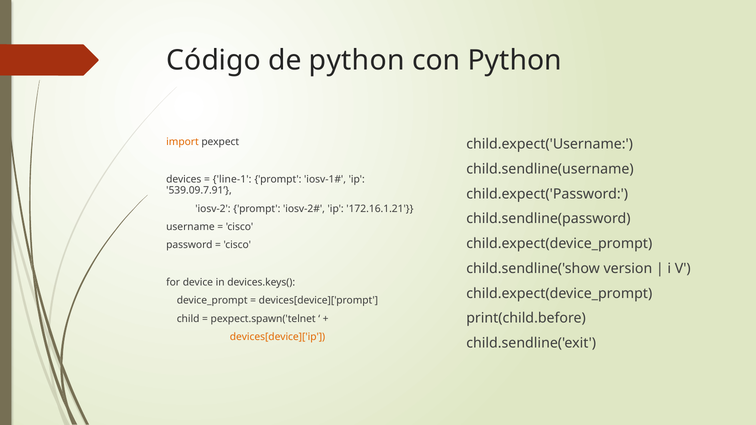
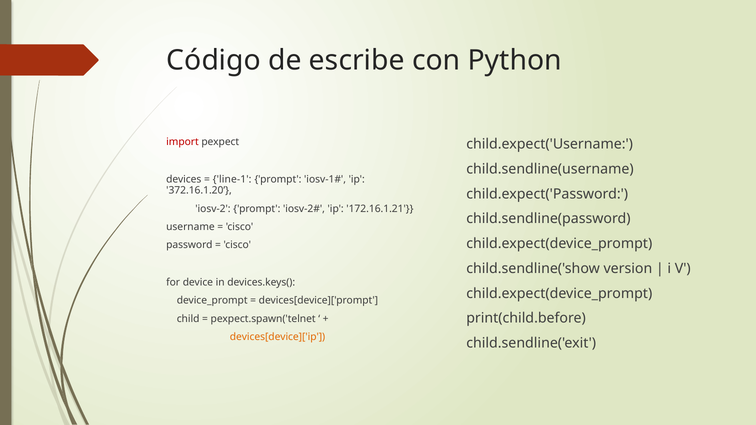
de python: python -> escribe (357, 61)
import colour: orange -> red (182, 142)
539.09.7.91: 539.09.7.91 -> 372.16.1.20 (199, 191)
